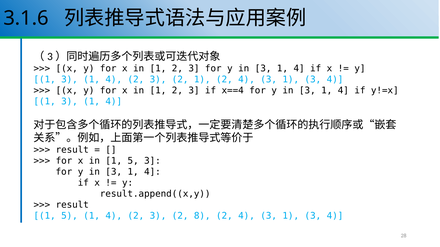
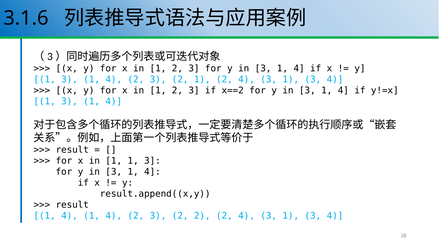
x==4: x==4 -> x==2 (233, 91)
in 1 5: 5 -> 1 (133, 161)
5: 5 -> 4 (69, 216)
3 2 8: 8 -> 2 (202, 216)
